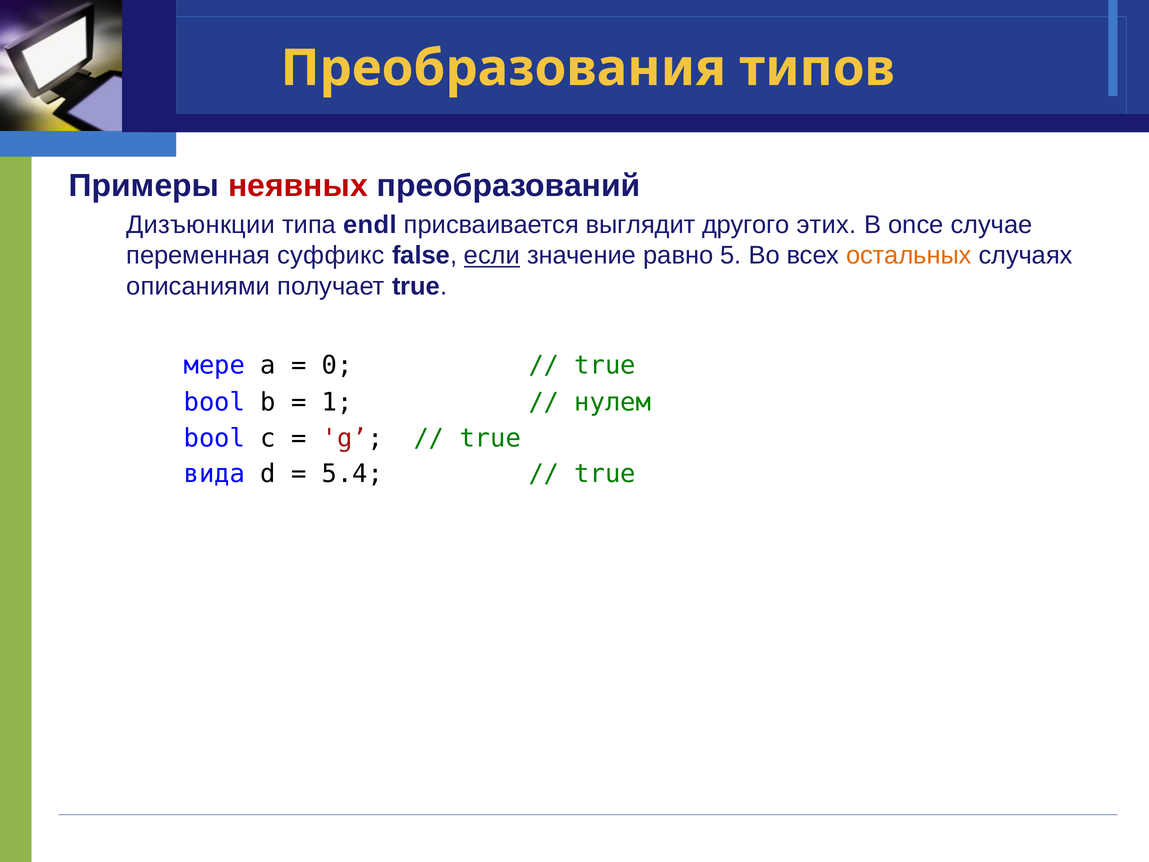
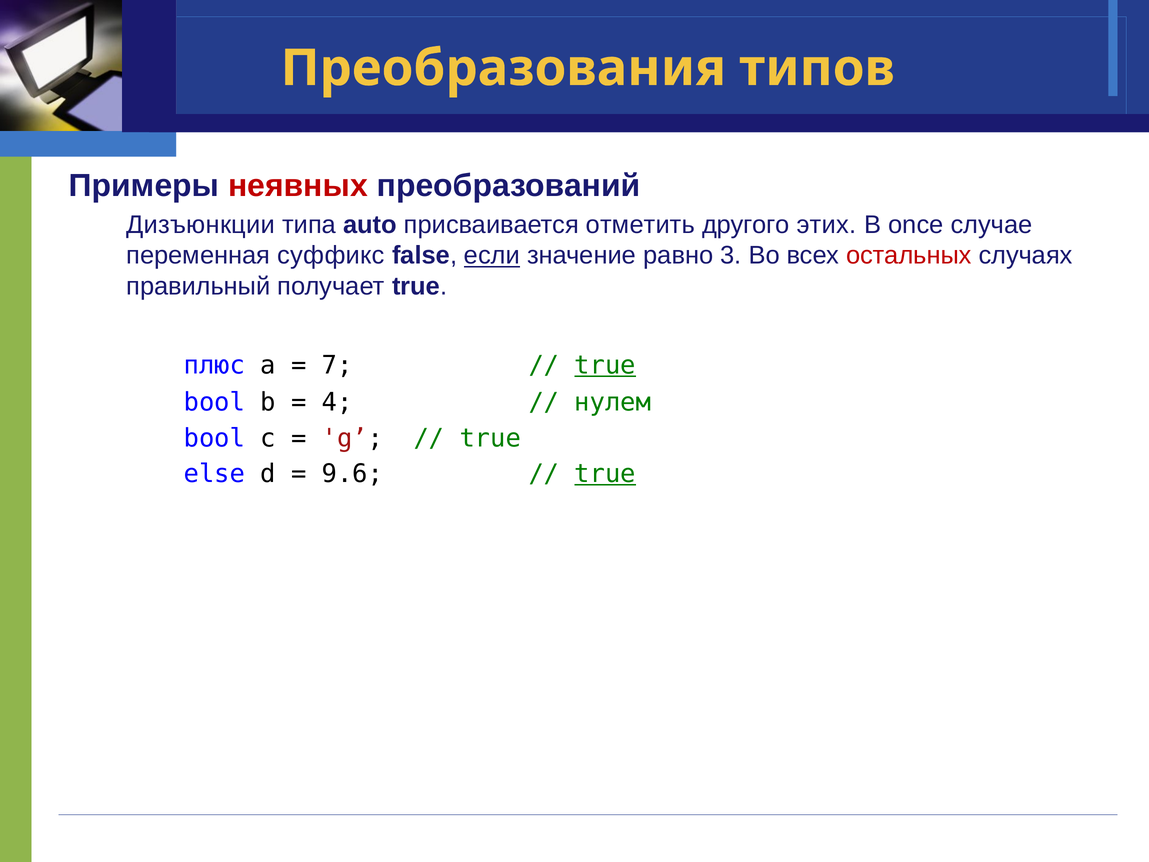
endl: endl -> auto (370, 225)
выглядит: выглядит -> отметить (640, 225)
5: 5 -> 3 (731, 255)
остальных colour: orange -> red (909, 255)
описаниями: описаниями -> правильный (198, 286)
мере: мере -> плюс (215, 365)
0: 0 -> 7 (337, 365)
true underline: none -> present (605, 365)
1: 1 -> 4 (337, 402)
вида: вида -> else (215, 474)
5.4: 5.4 -> 9.6 (352, 474)
true underline: none -> present (605, 474)
